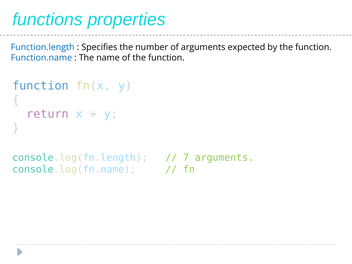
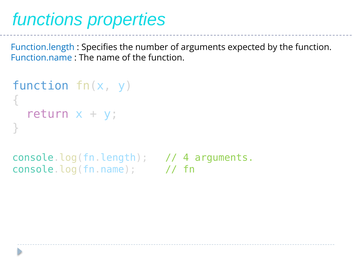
7: 7 -> 4 (186, 158)
